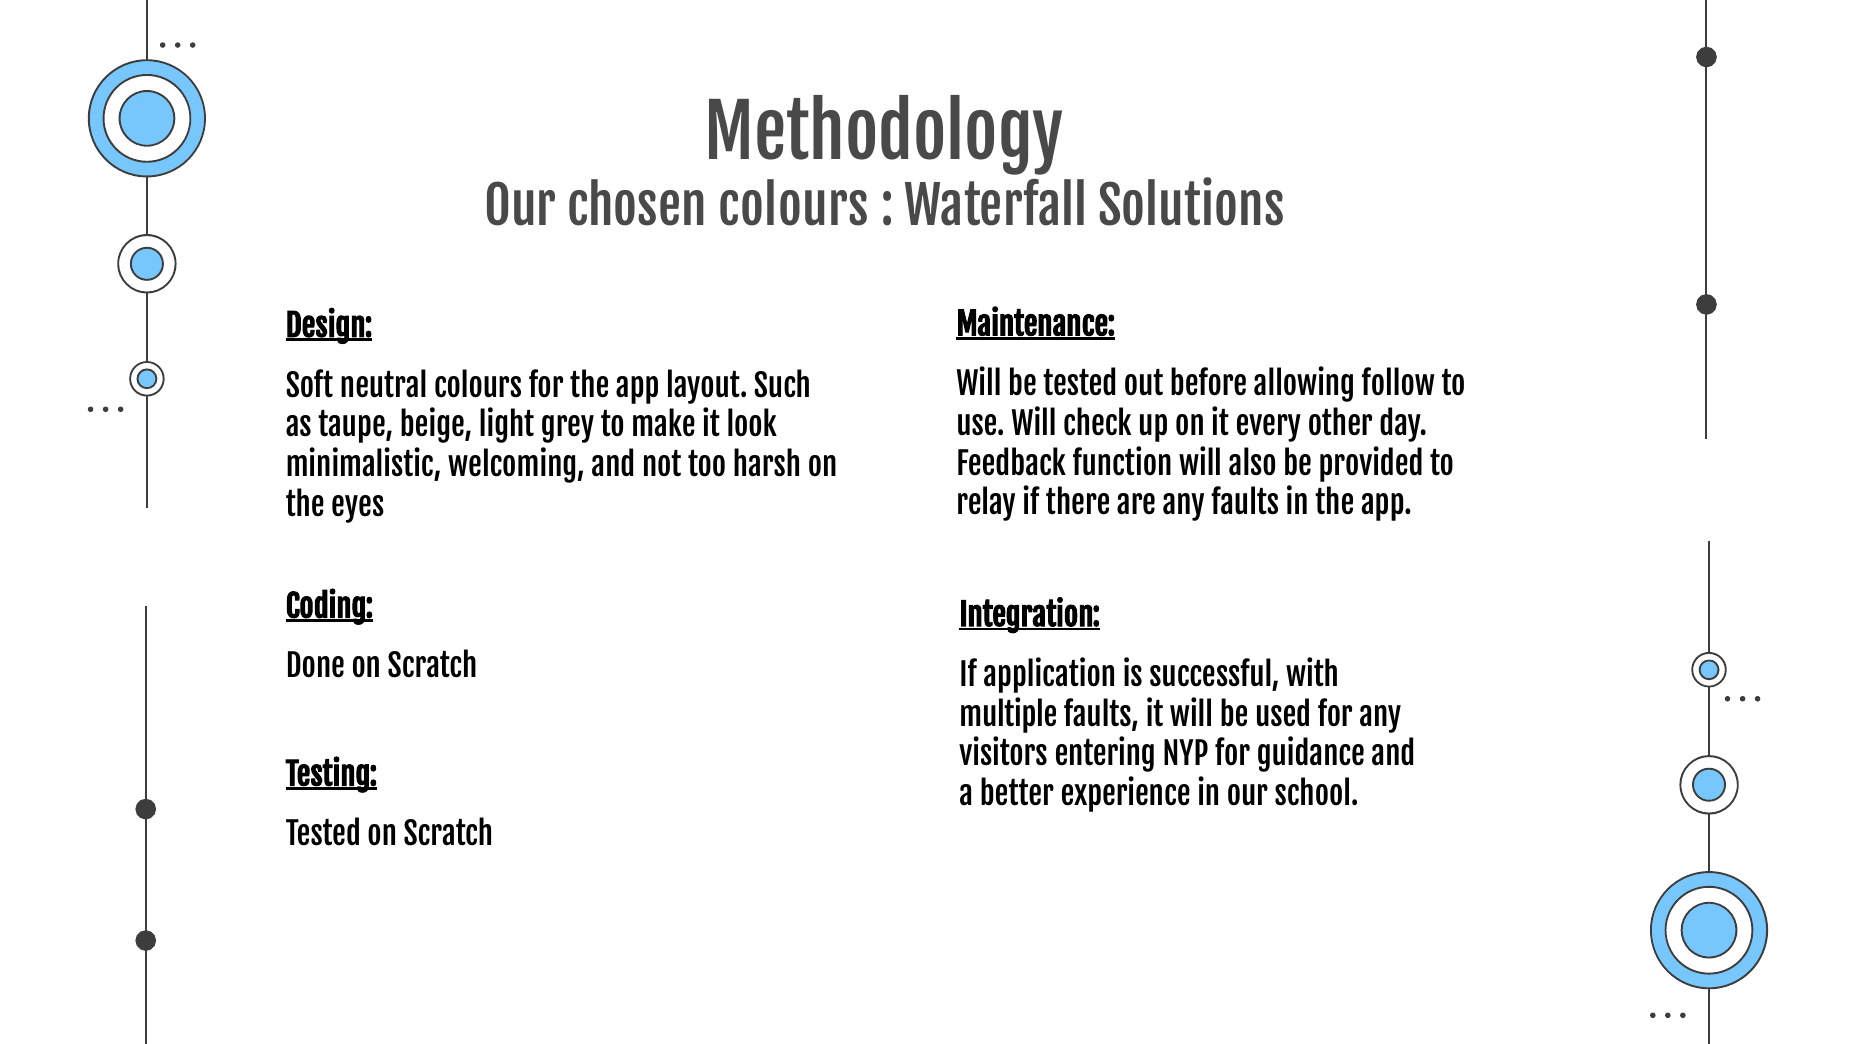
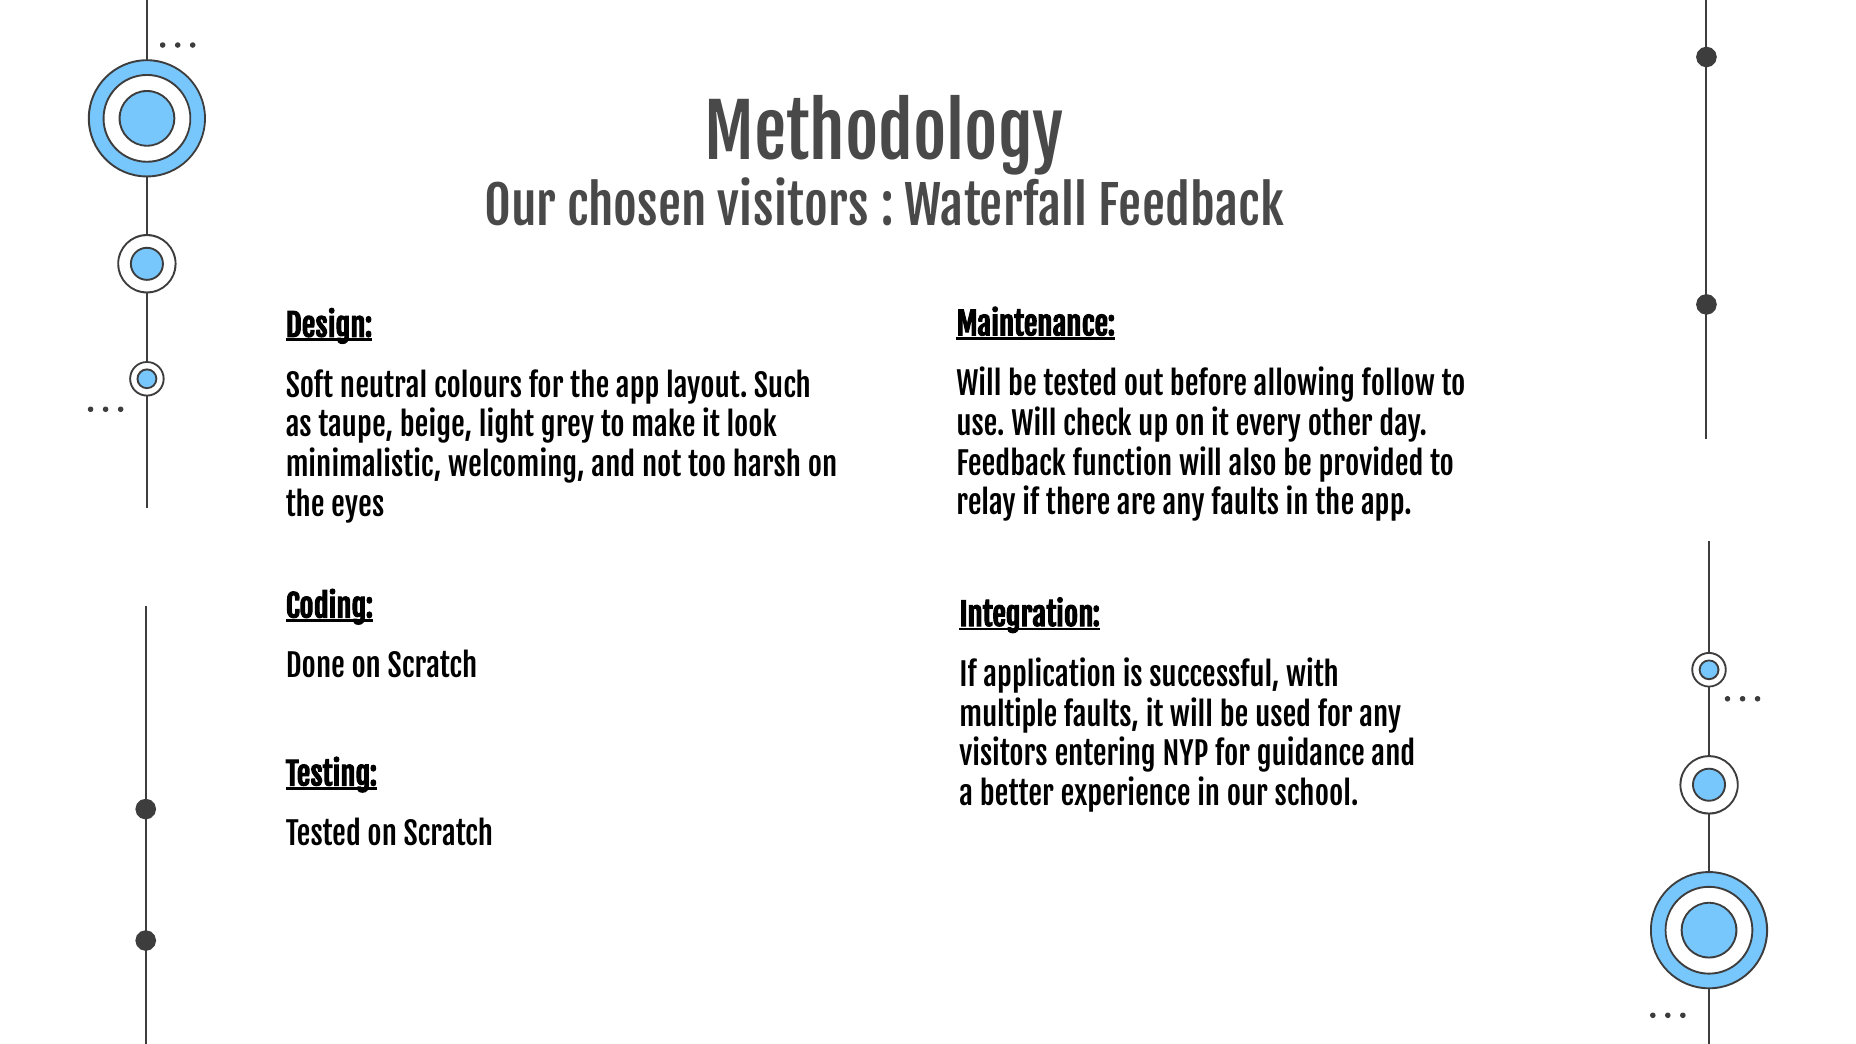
chosen colours: colours -> visitors (794, 208)
Waterfall Solutions: Solutions -> Feedback (1191, 208)
